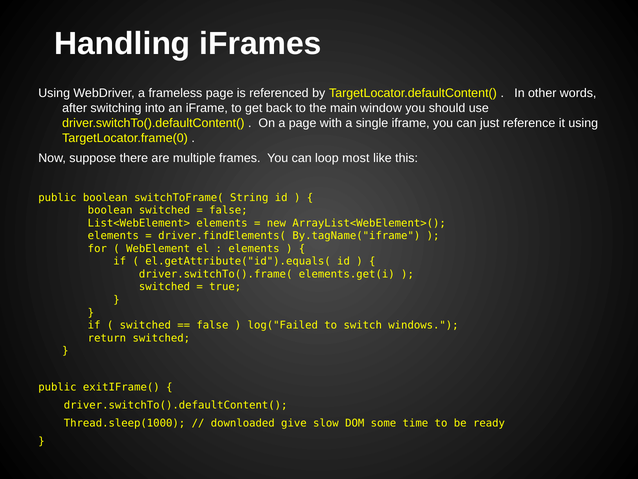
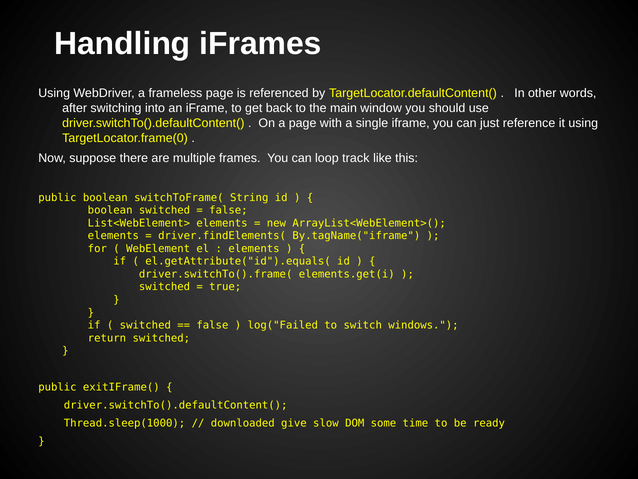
most: most -> track (356, 158)
